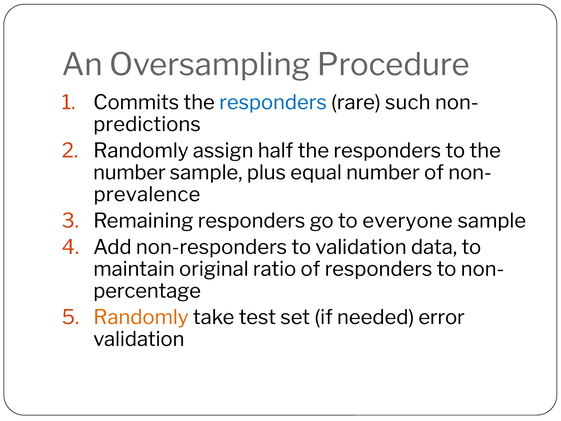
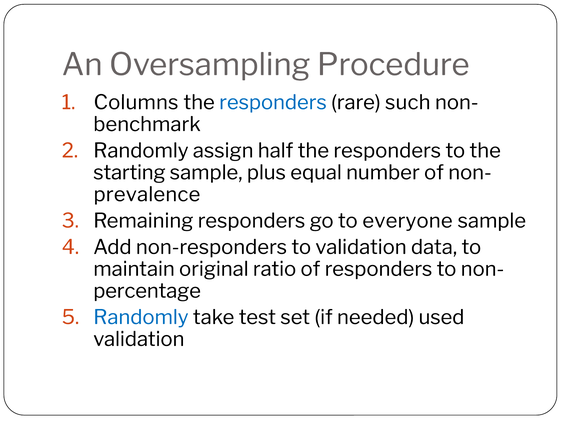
Commits: Commits -> Columns (136, 102)
predictions: predictions -> benchmark (147, 124)
number: number -> starting (129, 173)
Randomly colour: orange -> blue (141, 317)
error: error -> used (441, 317)
